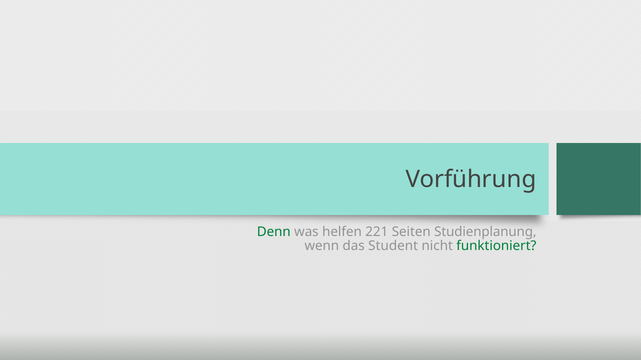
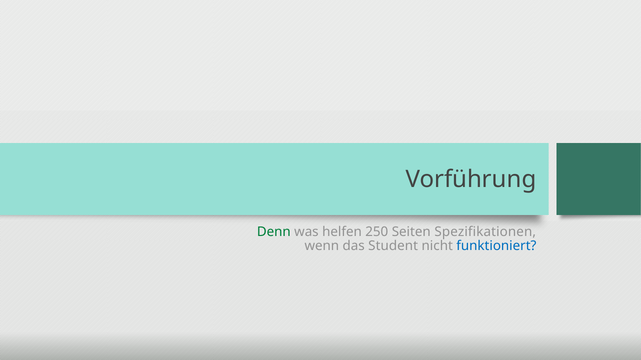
221: 221 -> 250 (377, 232)
Studienplanung: Studienplanung -> Spezifikationen (485, 232)
funktioniert colour: green -> blue (496, 246)
